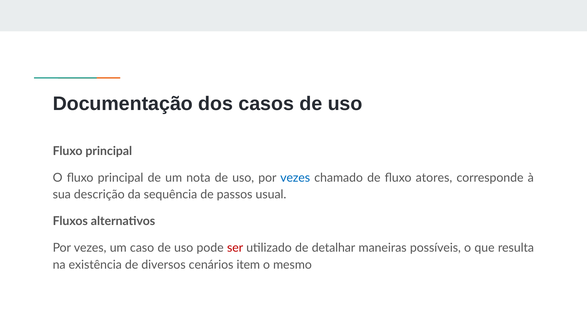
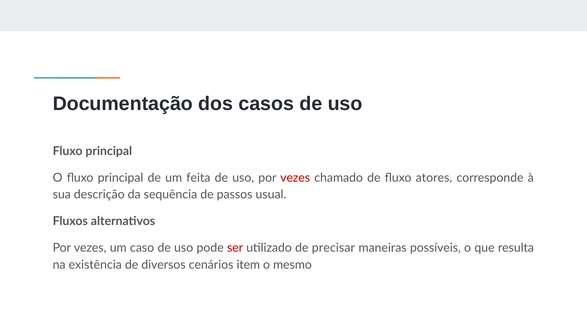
nota: nota -> feita (198, 178)
vezes colour: blue -> red (295, 178)
detalhar: detalhar -> precisar (333, 248)
